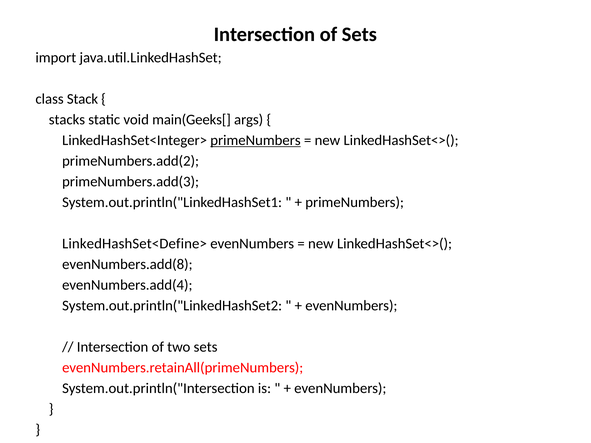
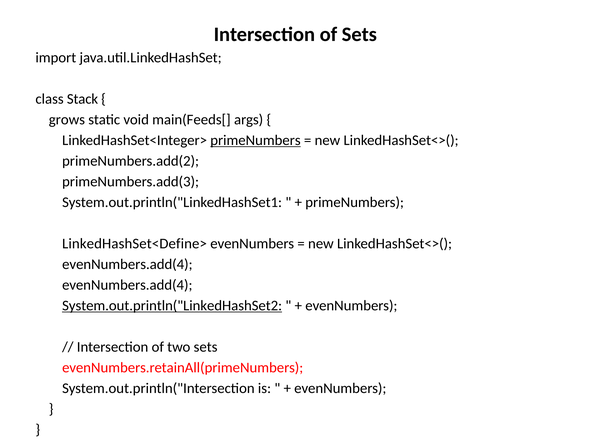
stacks: stacks -> grows (67, 120)
main(Geeks[: main(Geeks[ -> main(Feeds[ (191, 120)
evenNumbers.add(8: evenNumbers.add(8 -> evenNumbers.add(4 (127, 264)
System.out.println("LinkedHashSet2 underline: none -> present (172, 306)
